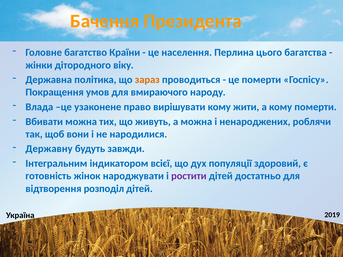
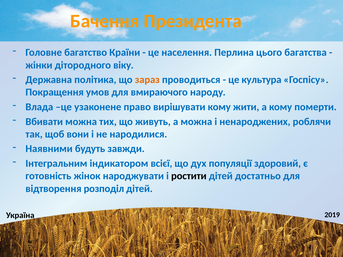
це померти: померти -> культура (261, 80)
Державну: Державну -> Наявними (49, 149)
ростити colour: purple -> black (189, 176)
